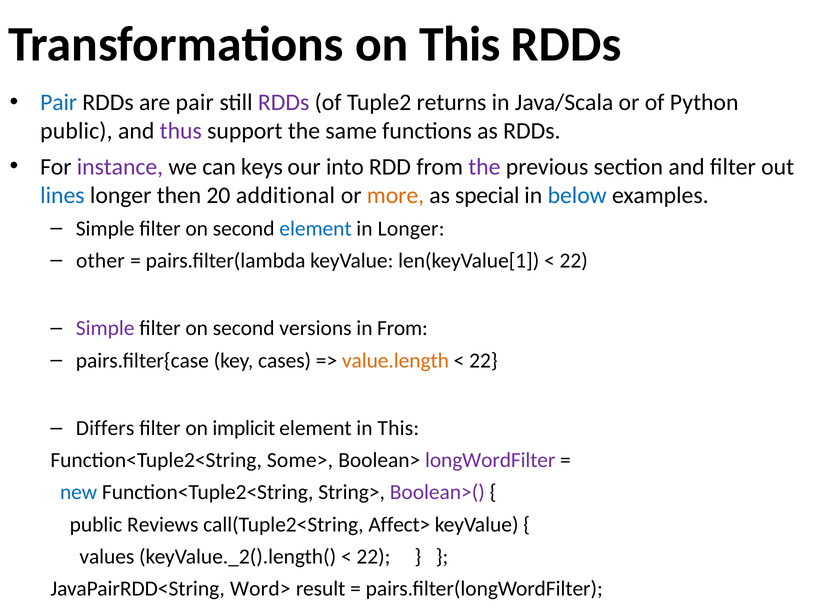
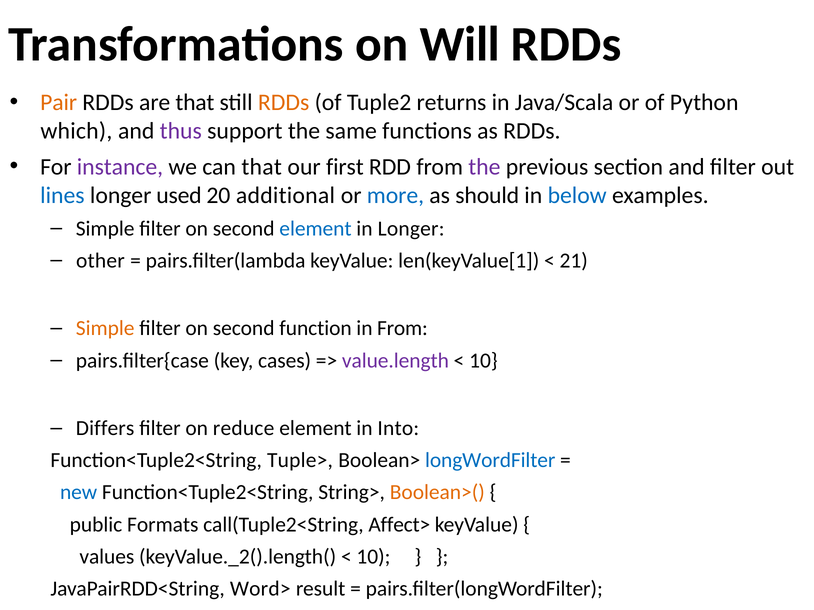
on This: This -> Will (460, 44)
Pair colour: blue -> orange (59, 103)
are pair: pair -> that (195, 103)
RDDs colour: purple -> orange (284, 103)
public: public -> which (76, 131)
can keys: keys -> that (262, 167)
into: into -> first (345, 167)
then: then -> used (179, 195)
more colour: orange -> blue (395, 195)
special: special -> should (487, 195)
22: 22 -> 21 (574, 261)
Simple colour: purple -> orange (105, 329)
versions: versions -> function (316, 329)
value.length colour: orange -> purple (395, 361)
22: 22 -> 10 (483, 361)
implicit: implicit -> reduce (244, 429)
in This: This -> Into (398, 429)
Some>: Some> -> Tuple> (300, 461)
longWordFilter colour: purple -> blue (490, 461)
Boolean>( colour: purple -> orange (437, 493)
Reviews: Reviews -> Formats (163, 525)
22: 22 -> 10 (373, 557)
